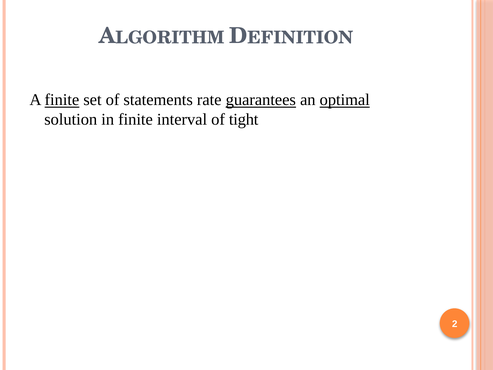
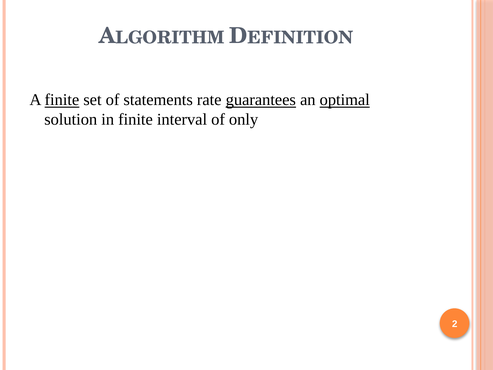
tight: tight -> only (244, 119)
